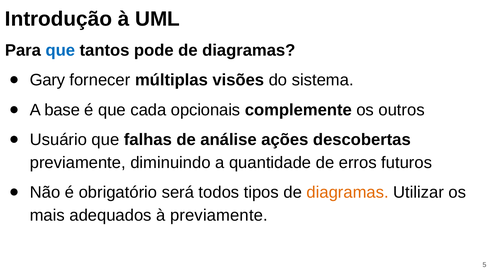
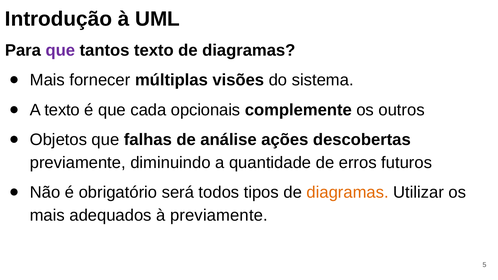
que colour: blue -> purple (60, 50)
tantos pode: pode -> texto (154, 50)
Gary: Gary -> Mais (47, 80)
A base: base -> texto (62, 110)
Usuário: Usuário -> Objetos (58, 140)
